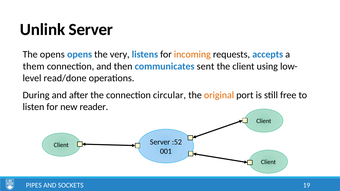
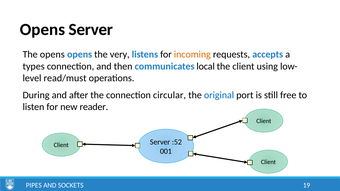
Unlink: Unlink -> Opens (42, 29)
them: them -> types (34, 66)
sent: sent -> local (206, 66)
read/done: read/done -> read/must (65, 78)
original colour: orange -> blue (219, 95)
